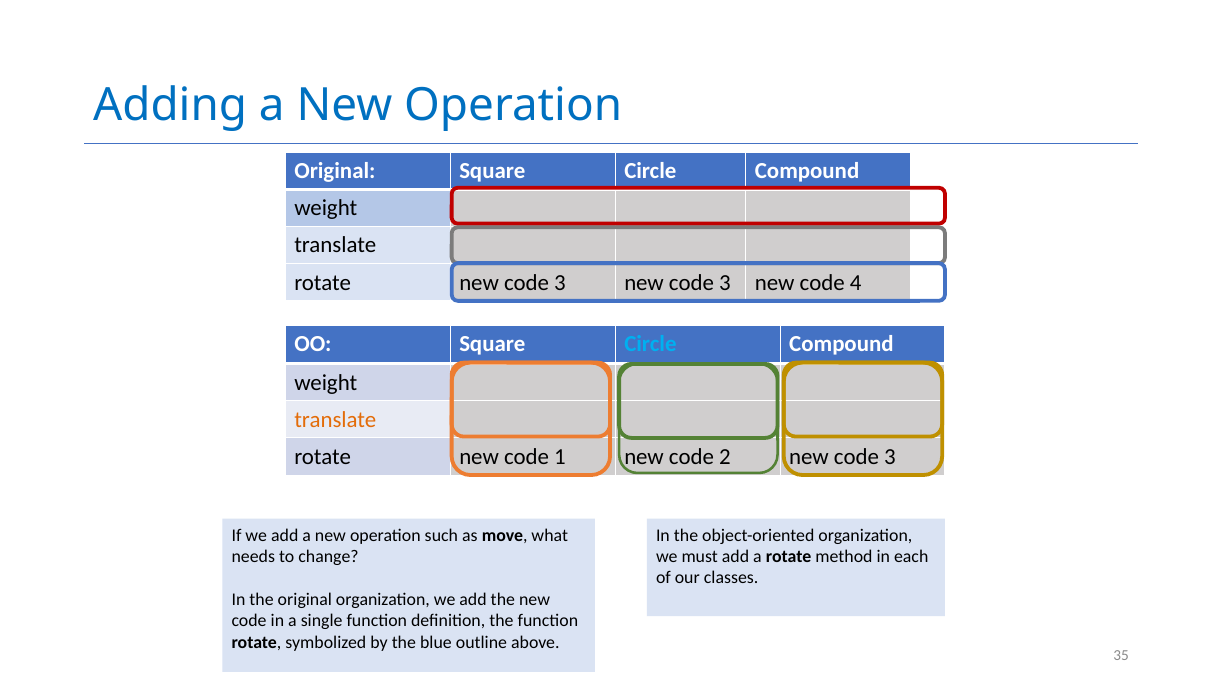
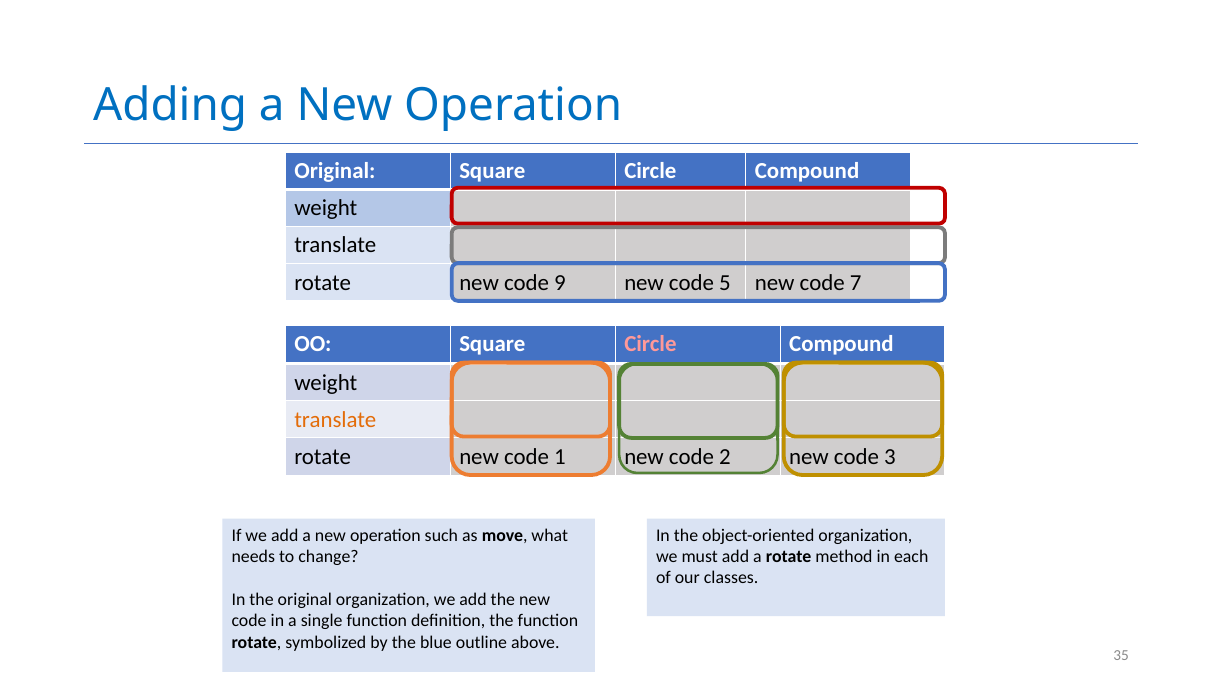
rotate new code 3: 3 -> 9 (560, 283)
3: 3 -> 5 (725, 283)
4: 4 -> 7 (856, 283)
Circle colour: light blue -> pink (650, 344)
